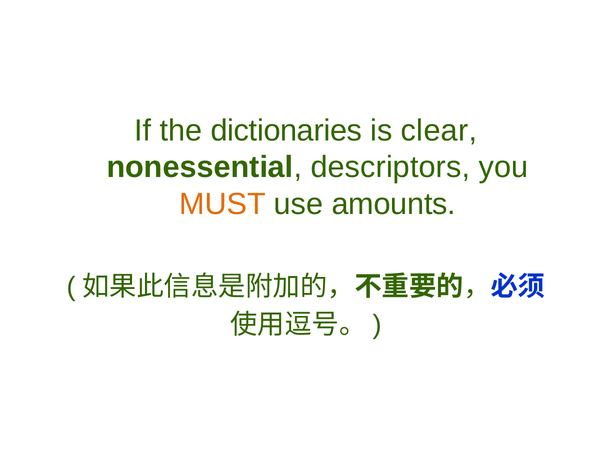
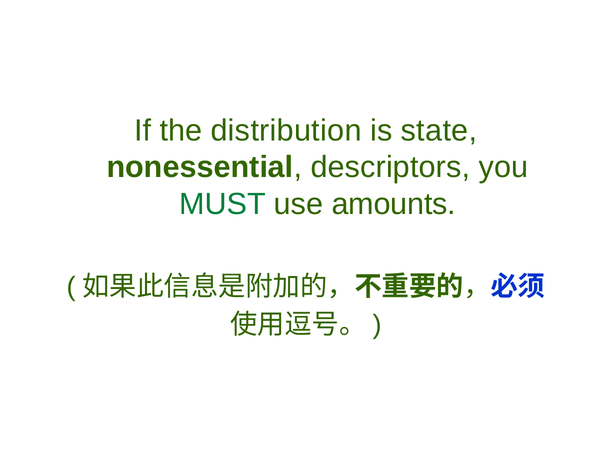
dictionaries: dictionaries -> distribution (286, 131)
clear: clear -> state (439, 131)
MUST colour: orange -> green (223, 204)
